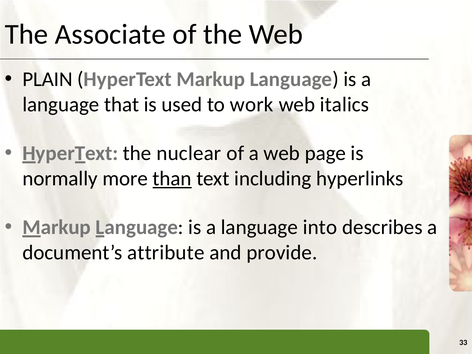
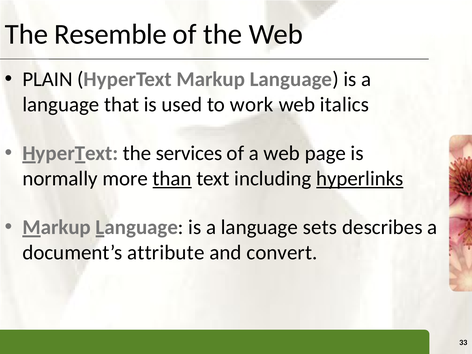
Associate: Associate -> Resemble (111, 34)
nuclear: nuclear -> services (189, 153)
hyperlinks underline: none -> present (360, 179)
into: into -> sets (320, 227)
provide: provide -> convert (282, 253)
